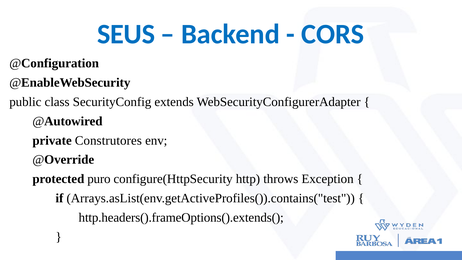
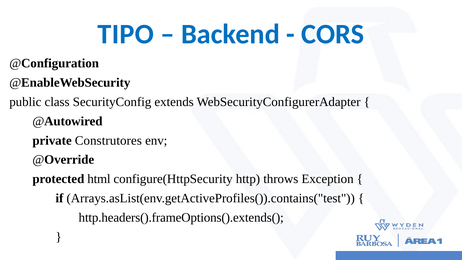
SEUS: SEUS -> TIPO (126, 34)
puro: puro -> html (99, 179)
